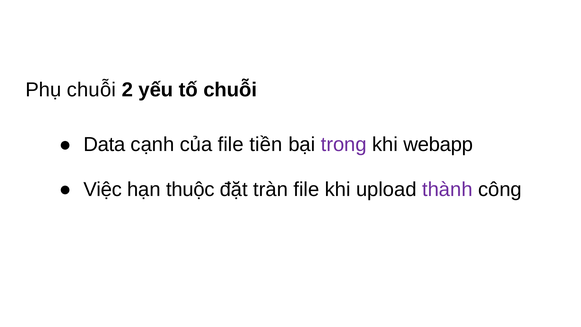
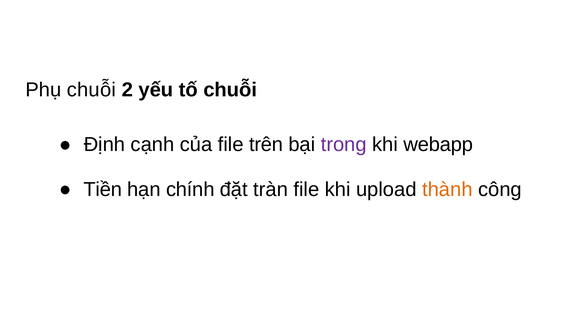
Data: Data -> Định (104, 144)
tiền: tiền -> trên (266, 144)
Việc: Việc -> Tiền (103, 189)
thuộc: thuộc -> chính (190, 189)
thành colour: purple -> orange (447, 189)
